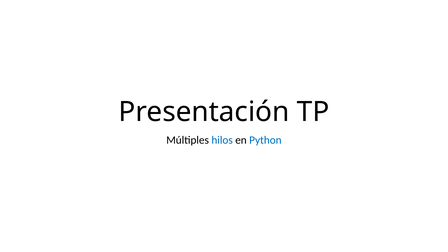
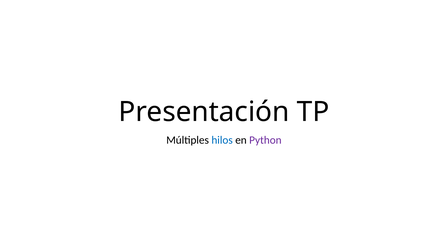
Python colour: blue -> purple (265, 140)
